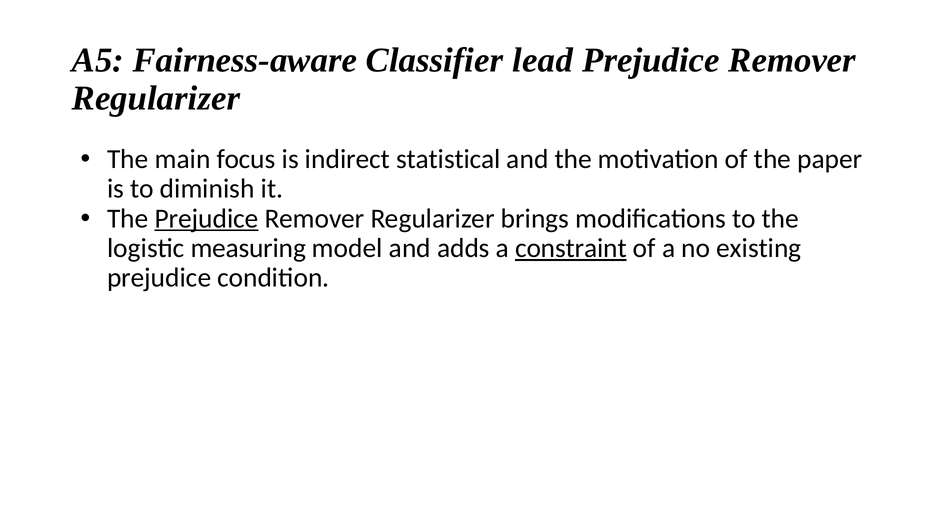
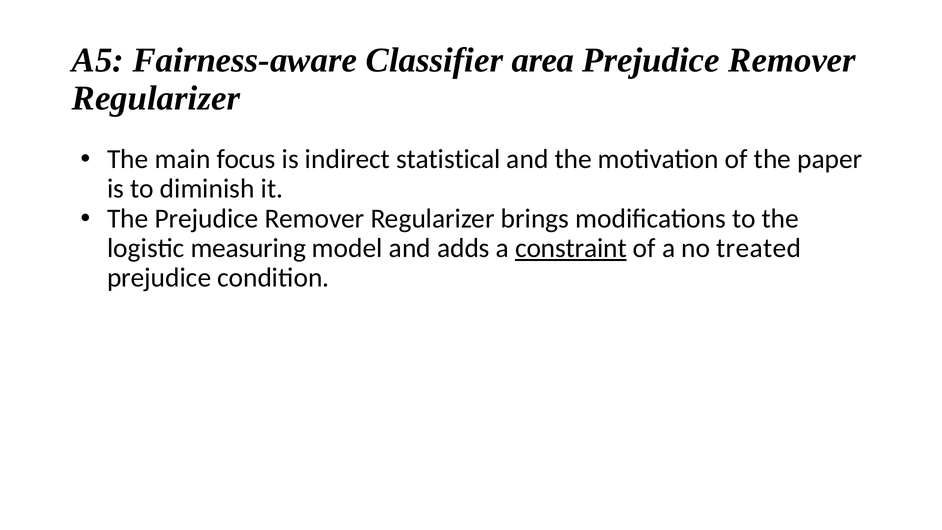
lead: lead -> area (543, 60)
Prejudice underline: present -> none (207, 218)
existing: existing -> treated (759, 248)
